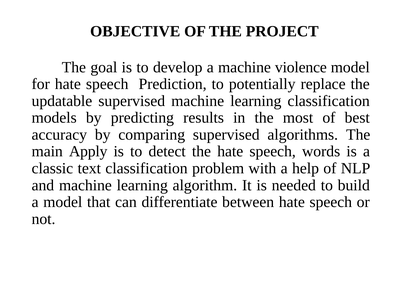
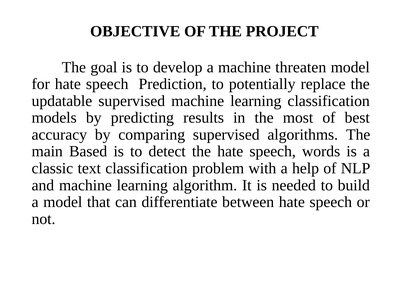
violence: violence -> threaten (301, 67)
Apply: Apply -> Based (88, 152)
